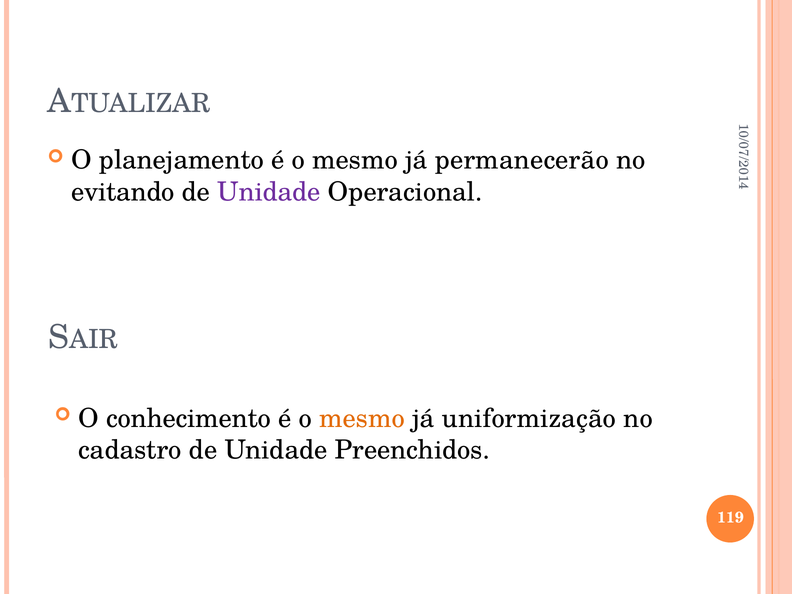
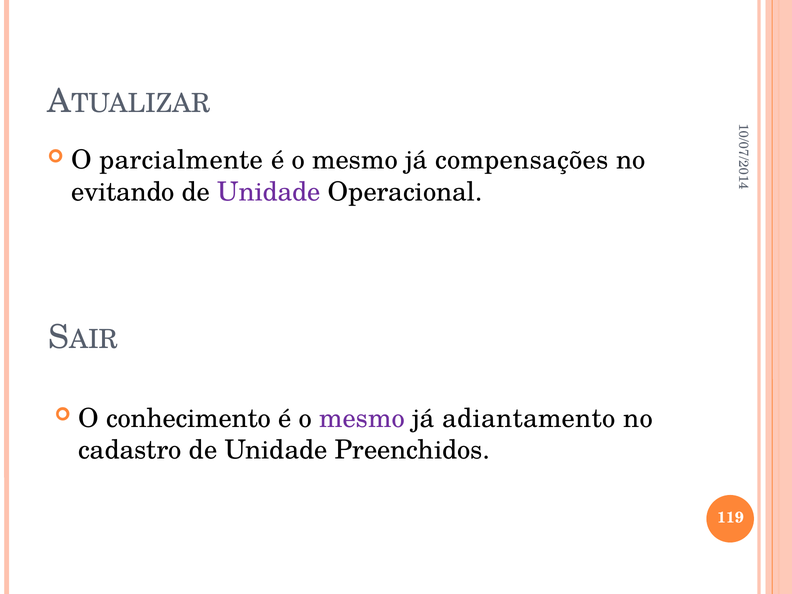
planejamento: planejamento -> parcialmente (181, 160)
permanecerão: permanecerão -> compensações (522, 160)
mesmo colour: orange -> purple (362, 418)
uniformização: uniformização -> adiantamento (529, 418)
